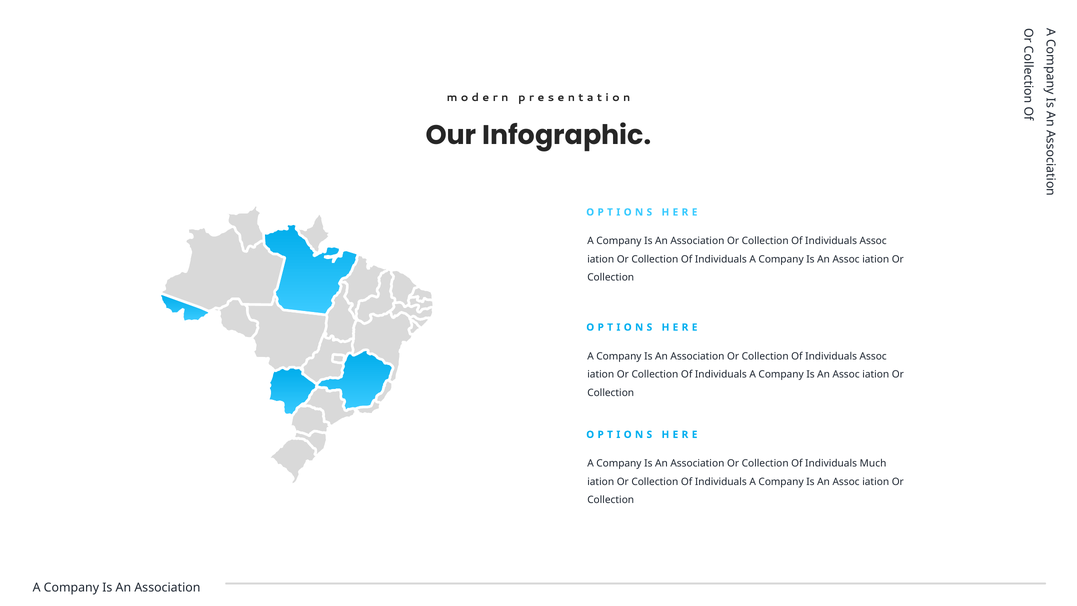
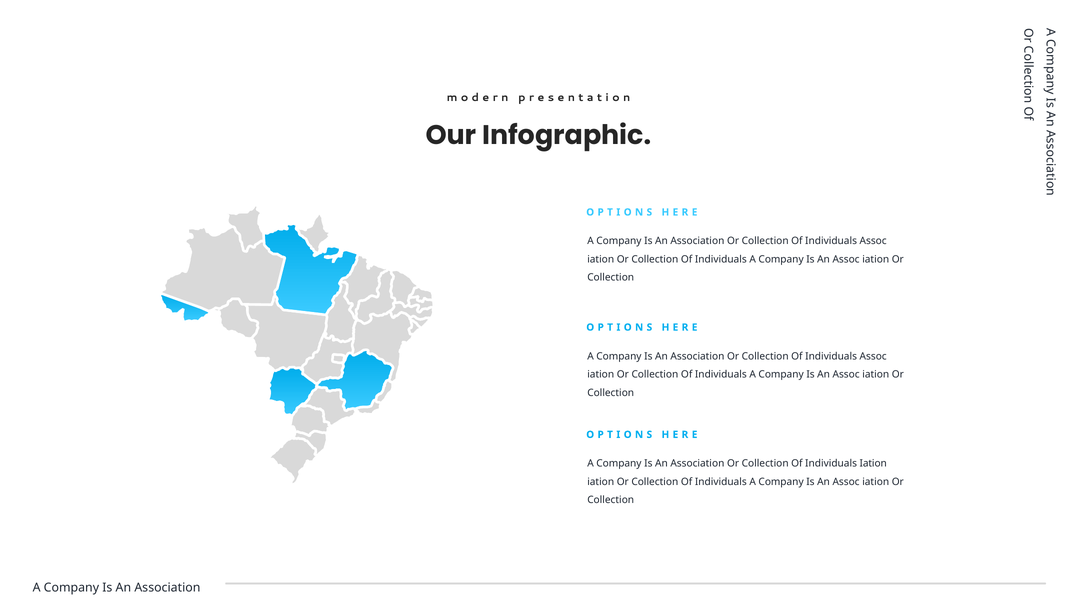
Individuals Much: Much -> Iation (873, 463)
